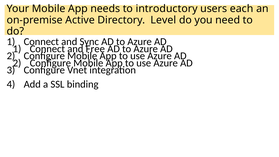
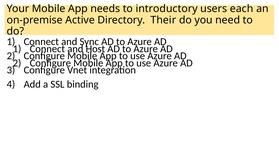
Level: Level -> Their (163, 20)
Free: Free -> Host (95, 49)
